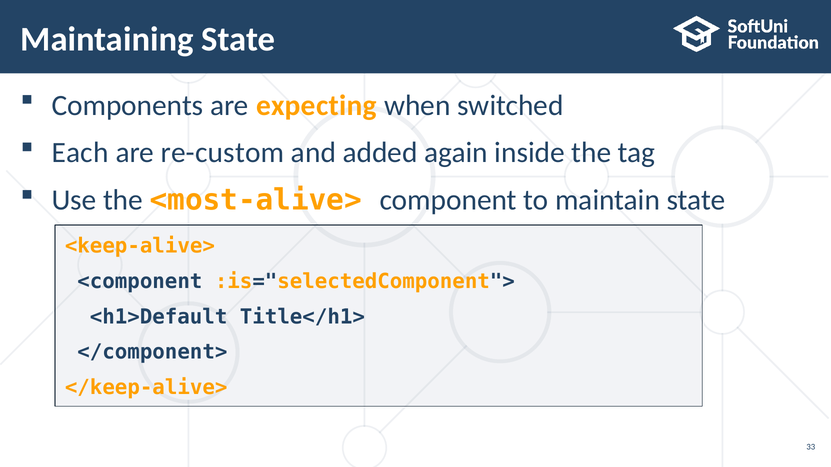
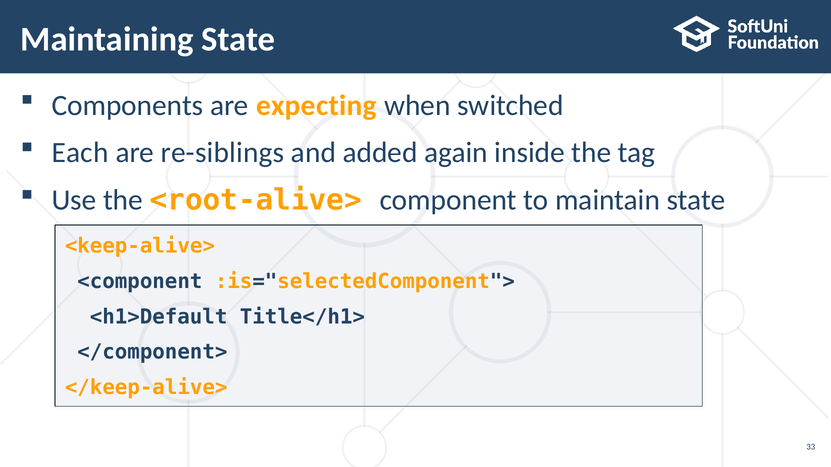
re-custom: re-custom -> re-siblings (222, 153)
<most-alive>: <most-alive> -> <root-alive> (256, 200)
